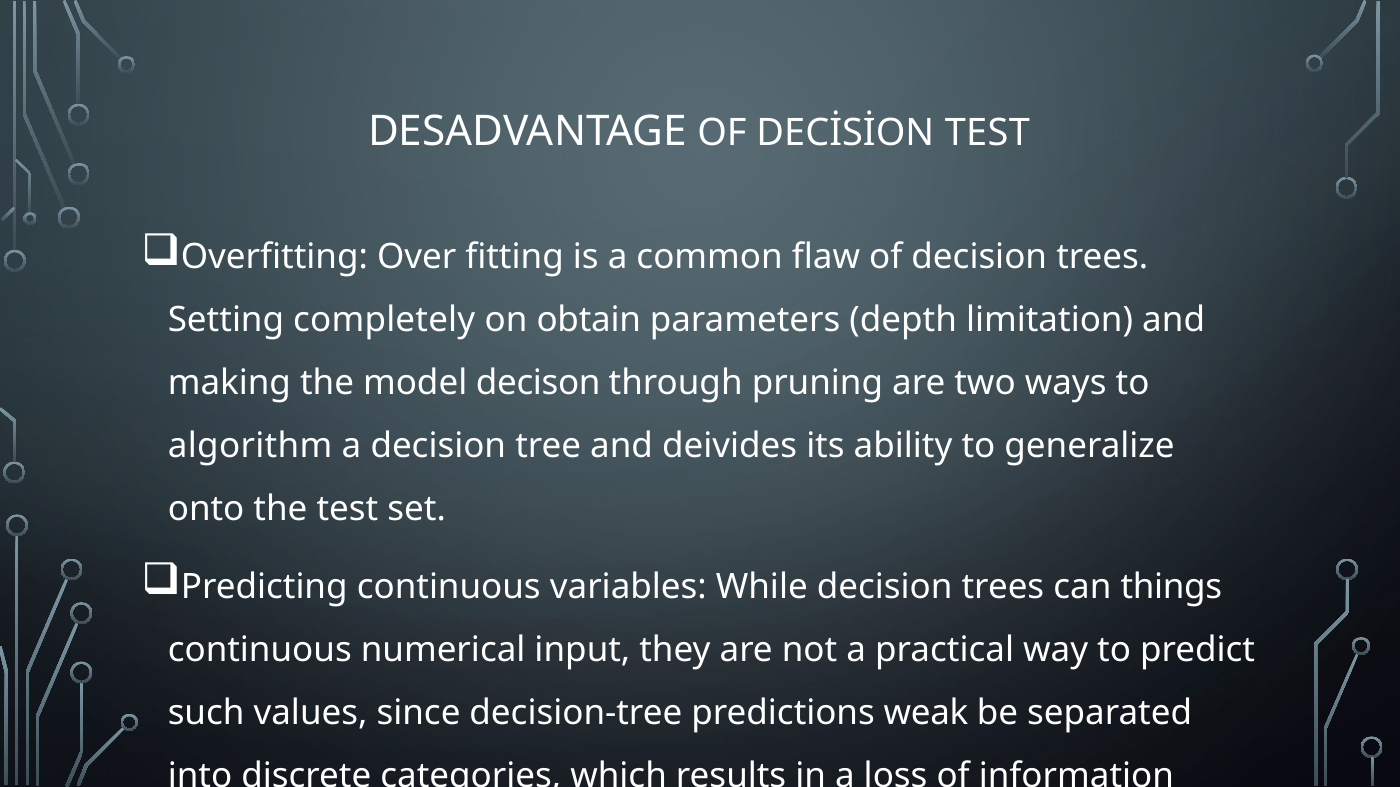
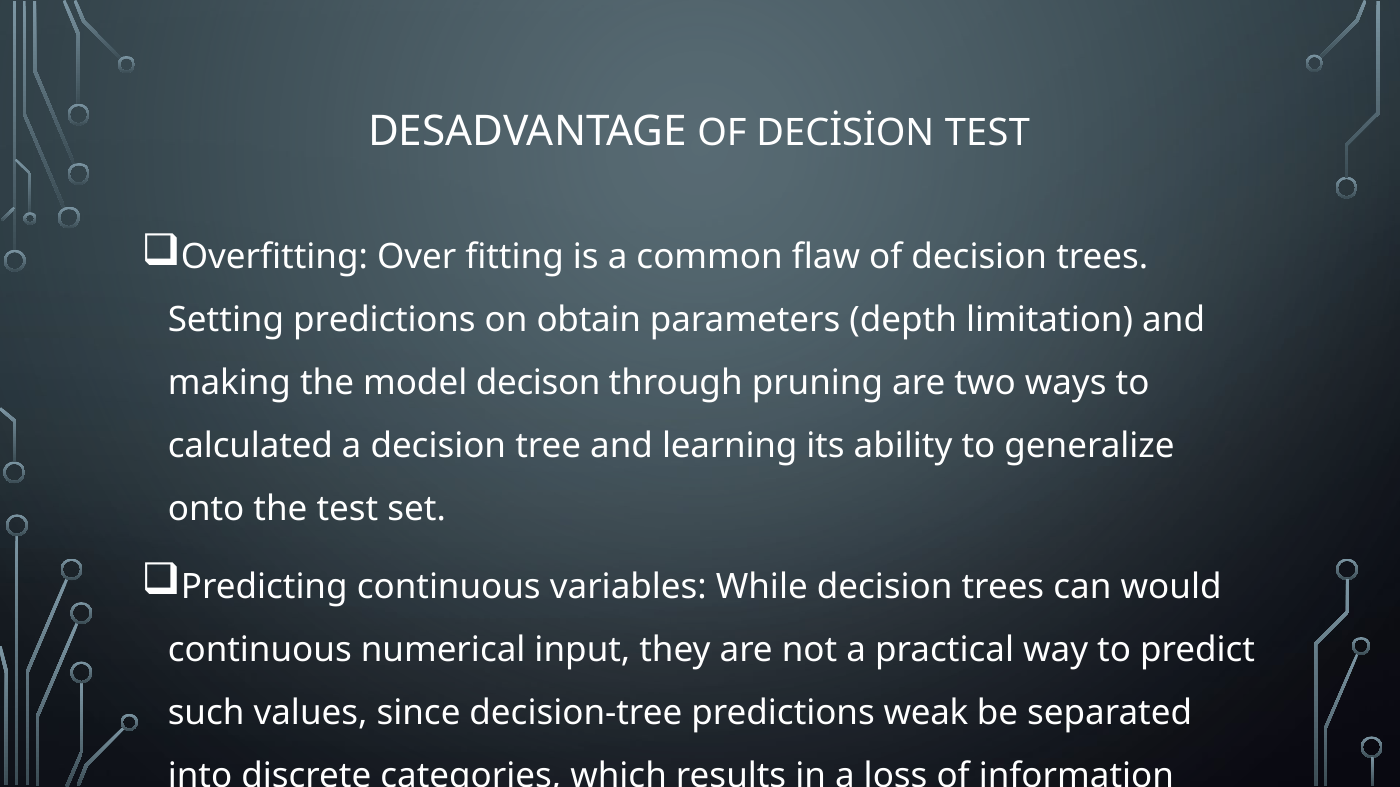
Setting completely: completely -> predictions (384, 320)
algorithm: algorithm -> calculated (250, 446)
deivides: deivides -> learning (730, 446)
things: things -> would (1171, 587)
